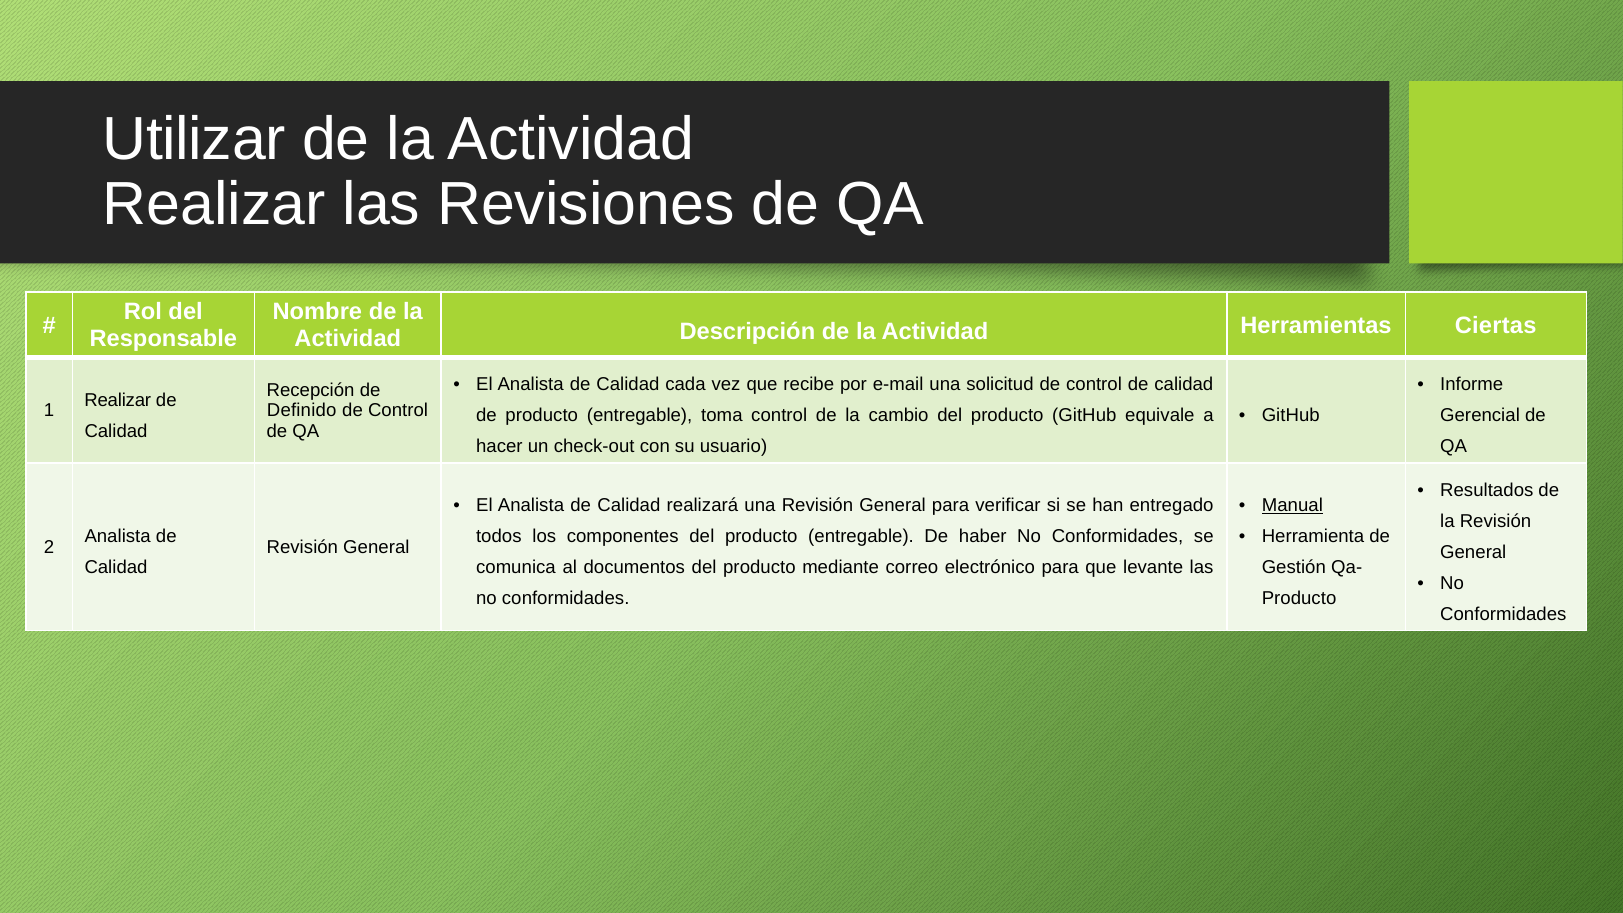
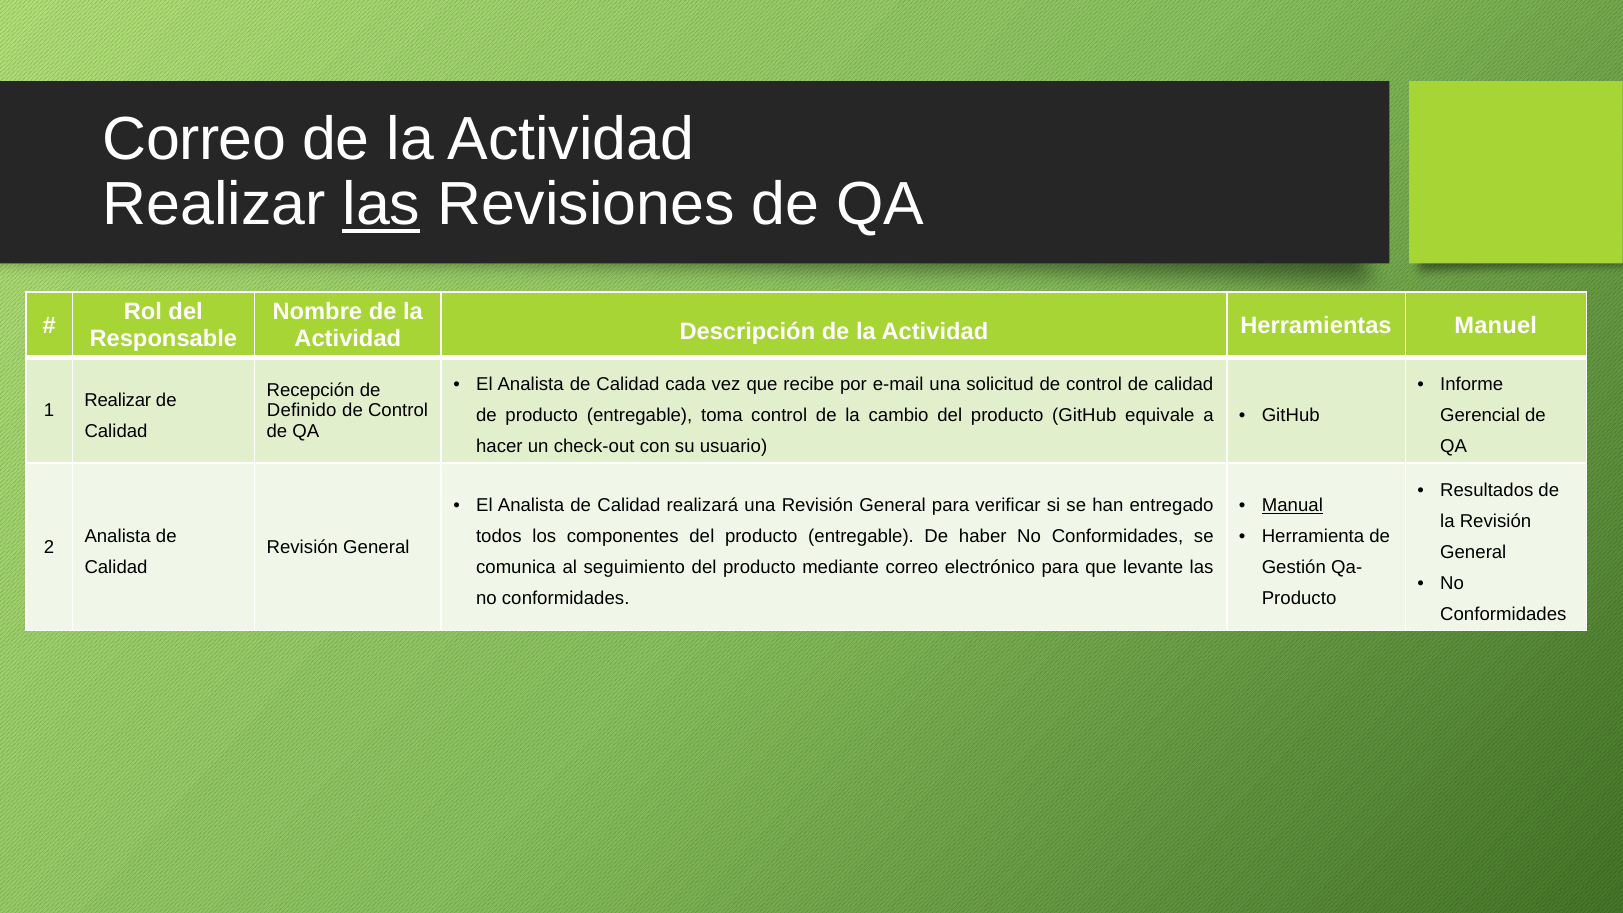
Utilizar: Utilizar -> Correo (194, 139)
las underline: none -> present (381, 205)
Ciertas: Ciertas -> Manuel (1496, 325)
documentos: documentos -> seguimiento (634, 568)
